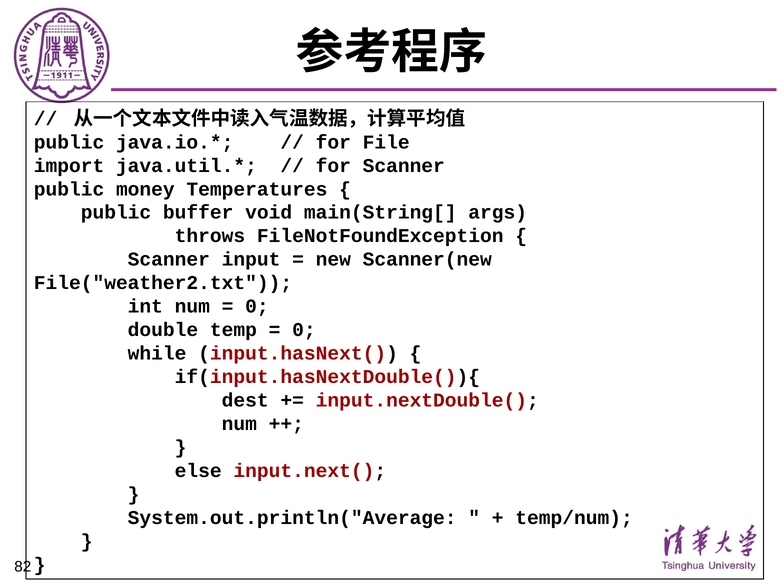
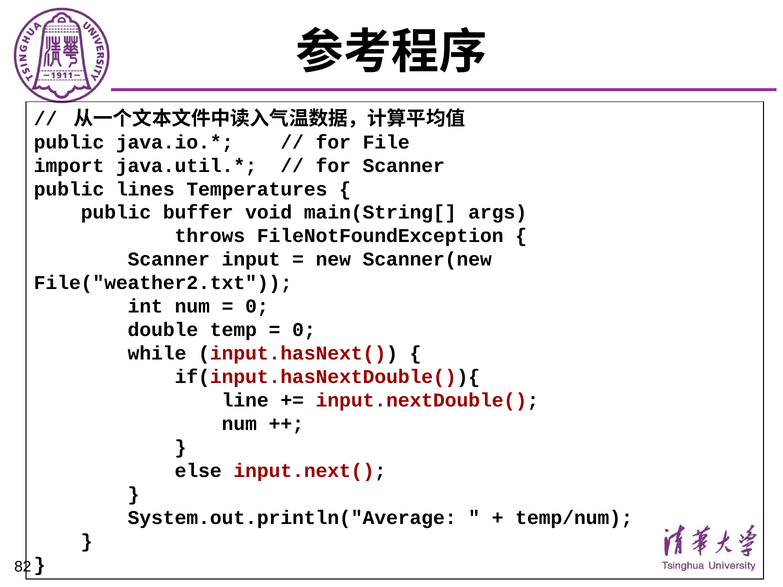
money: money -> lines (145, 189)
dest: dest -> line (245, 401)
